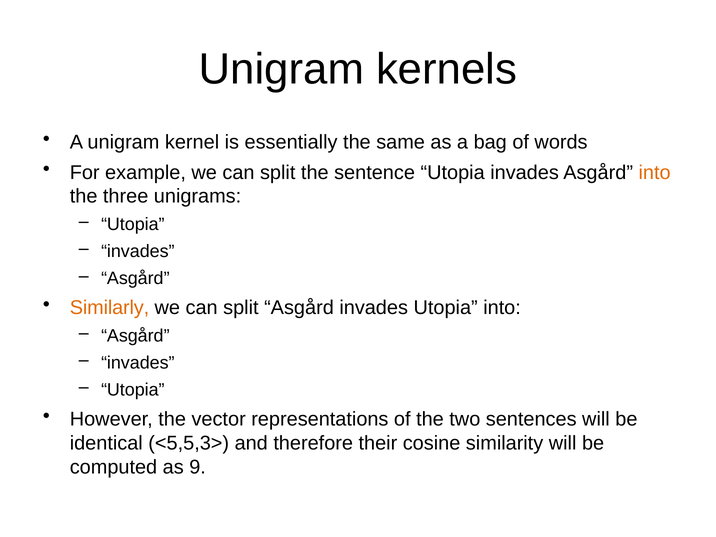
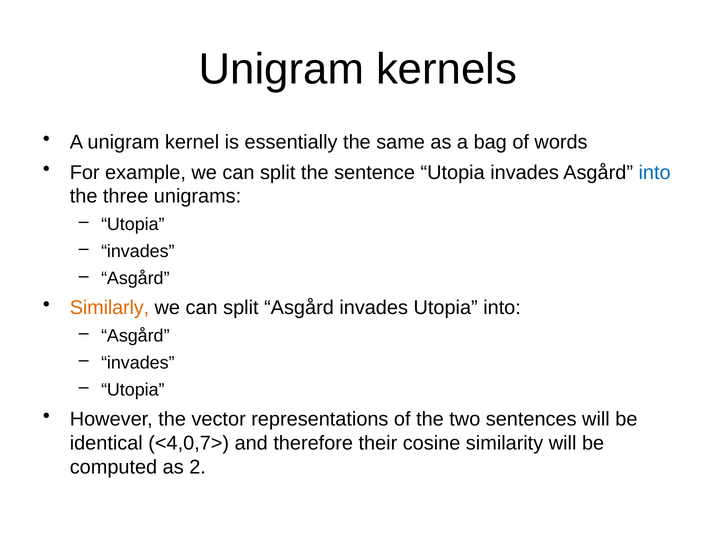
into colour: orange -> blue (655, 172)
<5,5,3>: <5,5,3> -> <4,0,7> (189, 443)
9: 9 -> 2 (198, 467)
